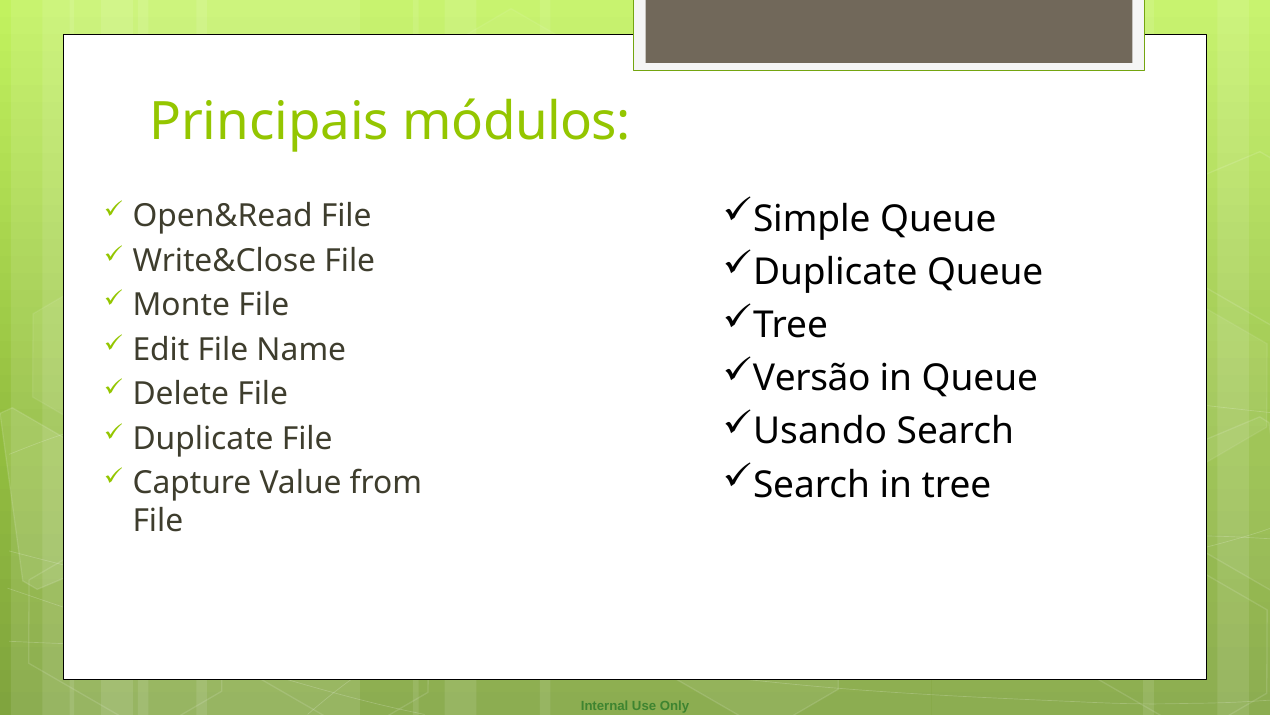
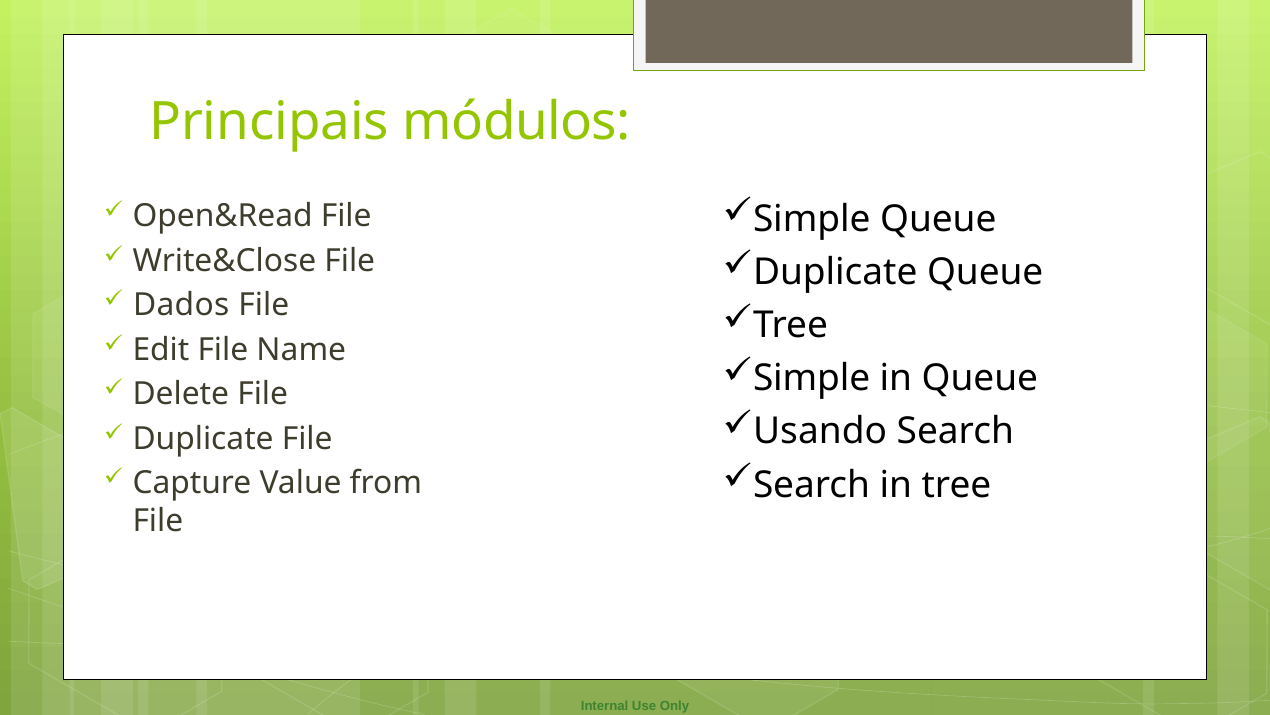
Monte: Monte -> Dados (181, 305)
Versão: Versão -> Simple (812, 378)
